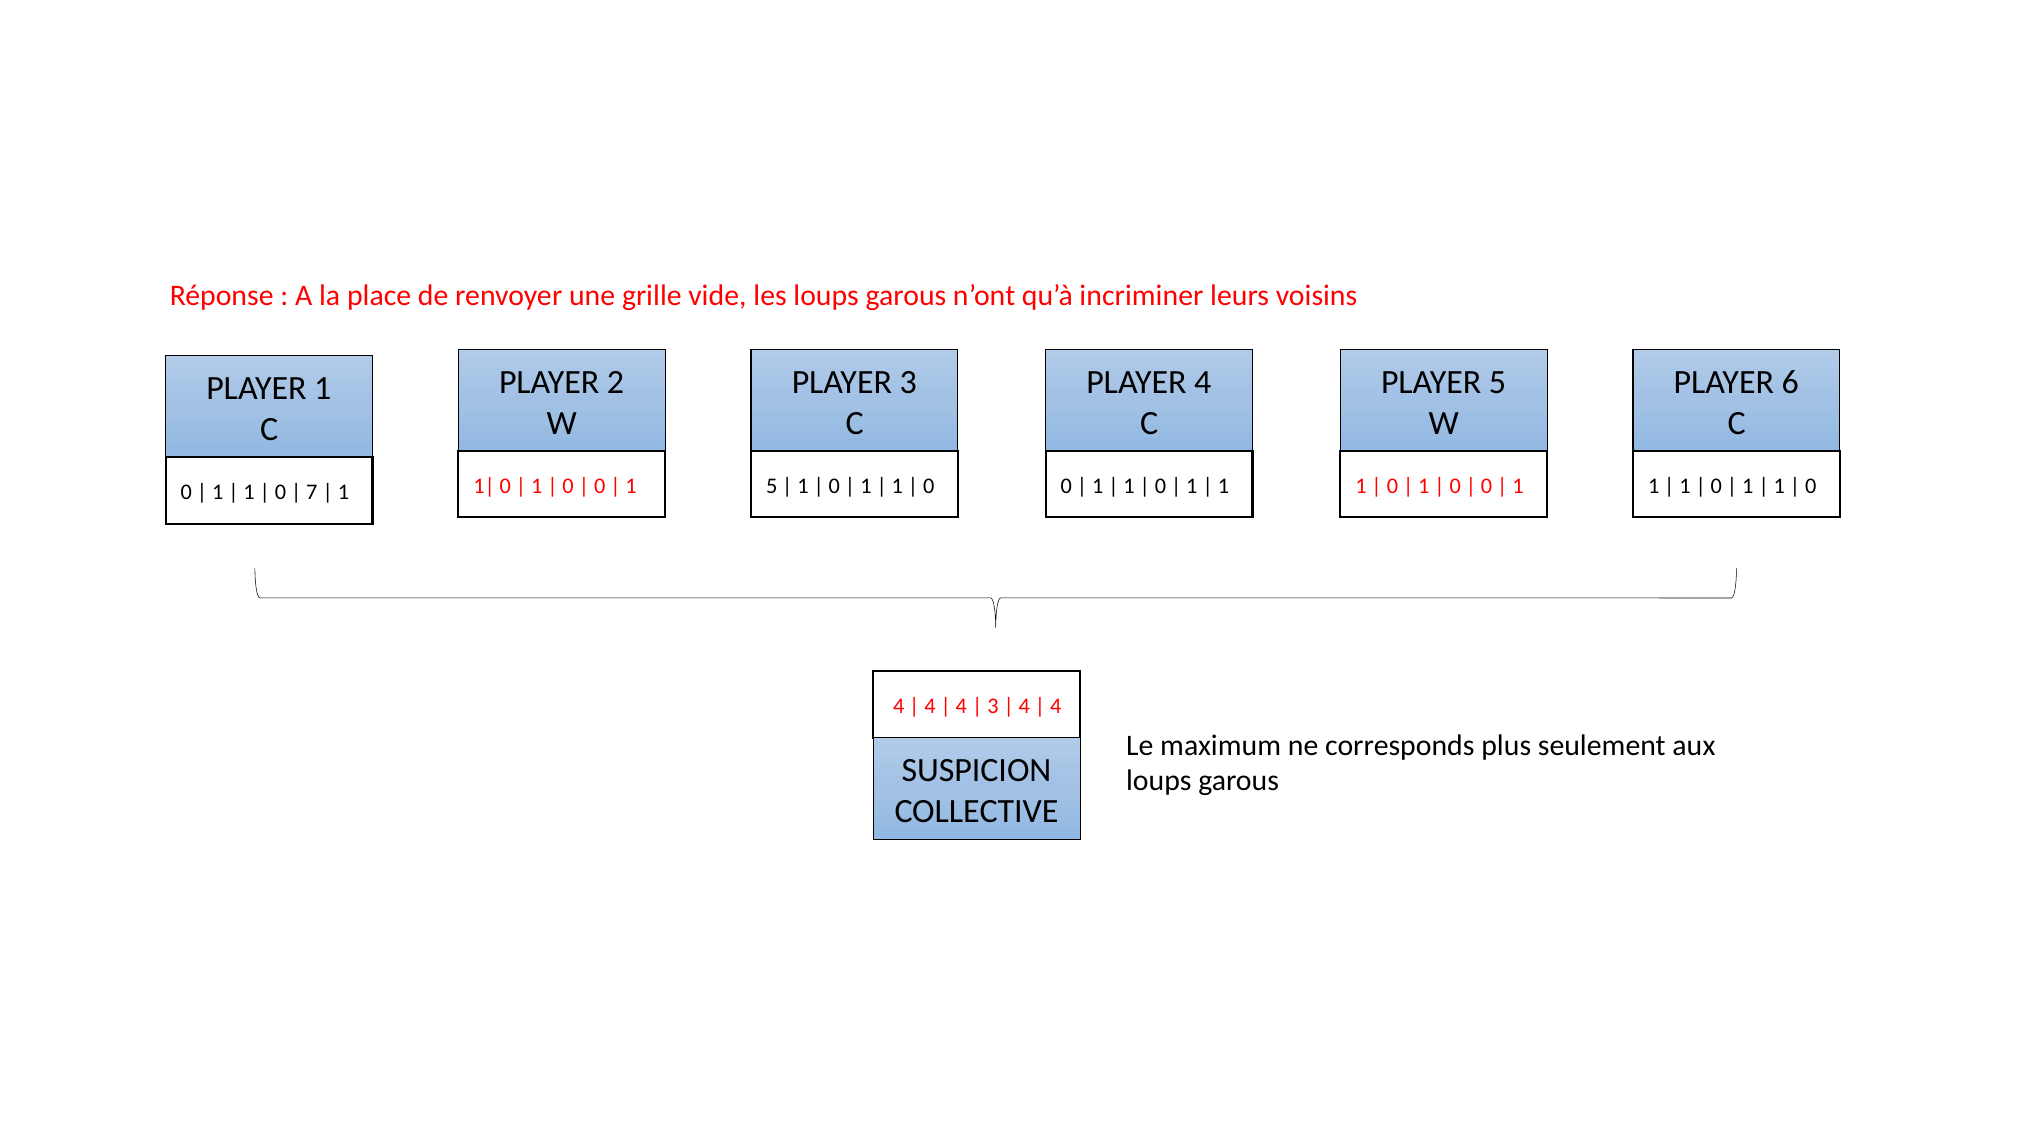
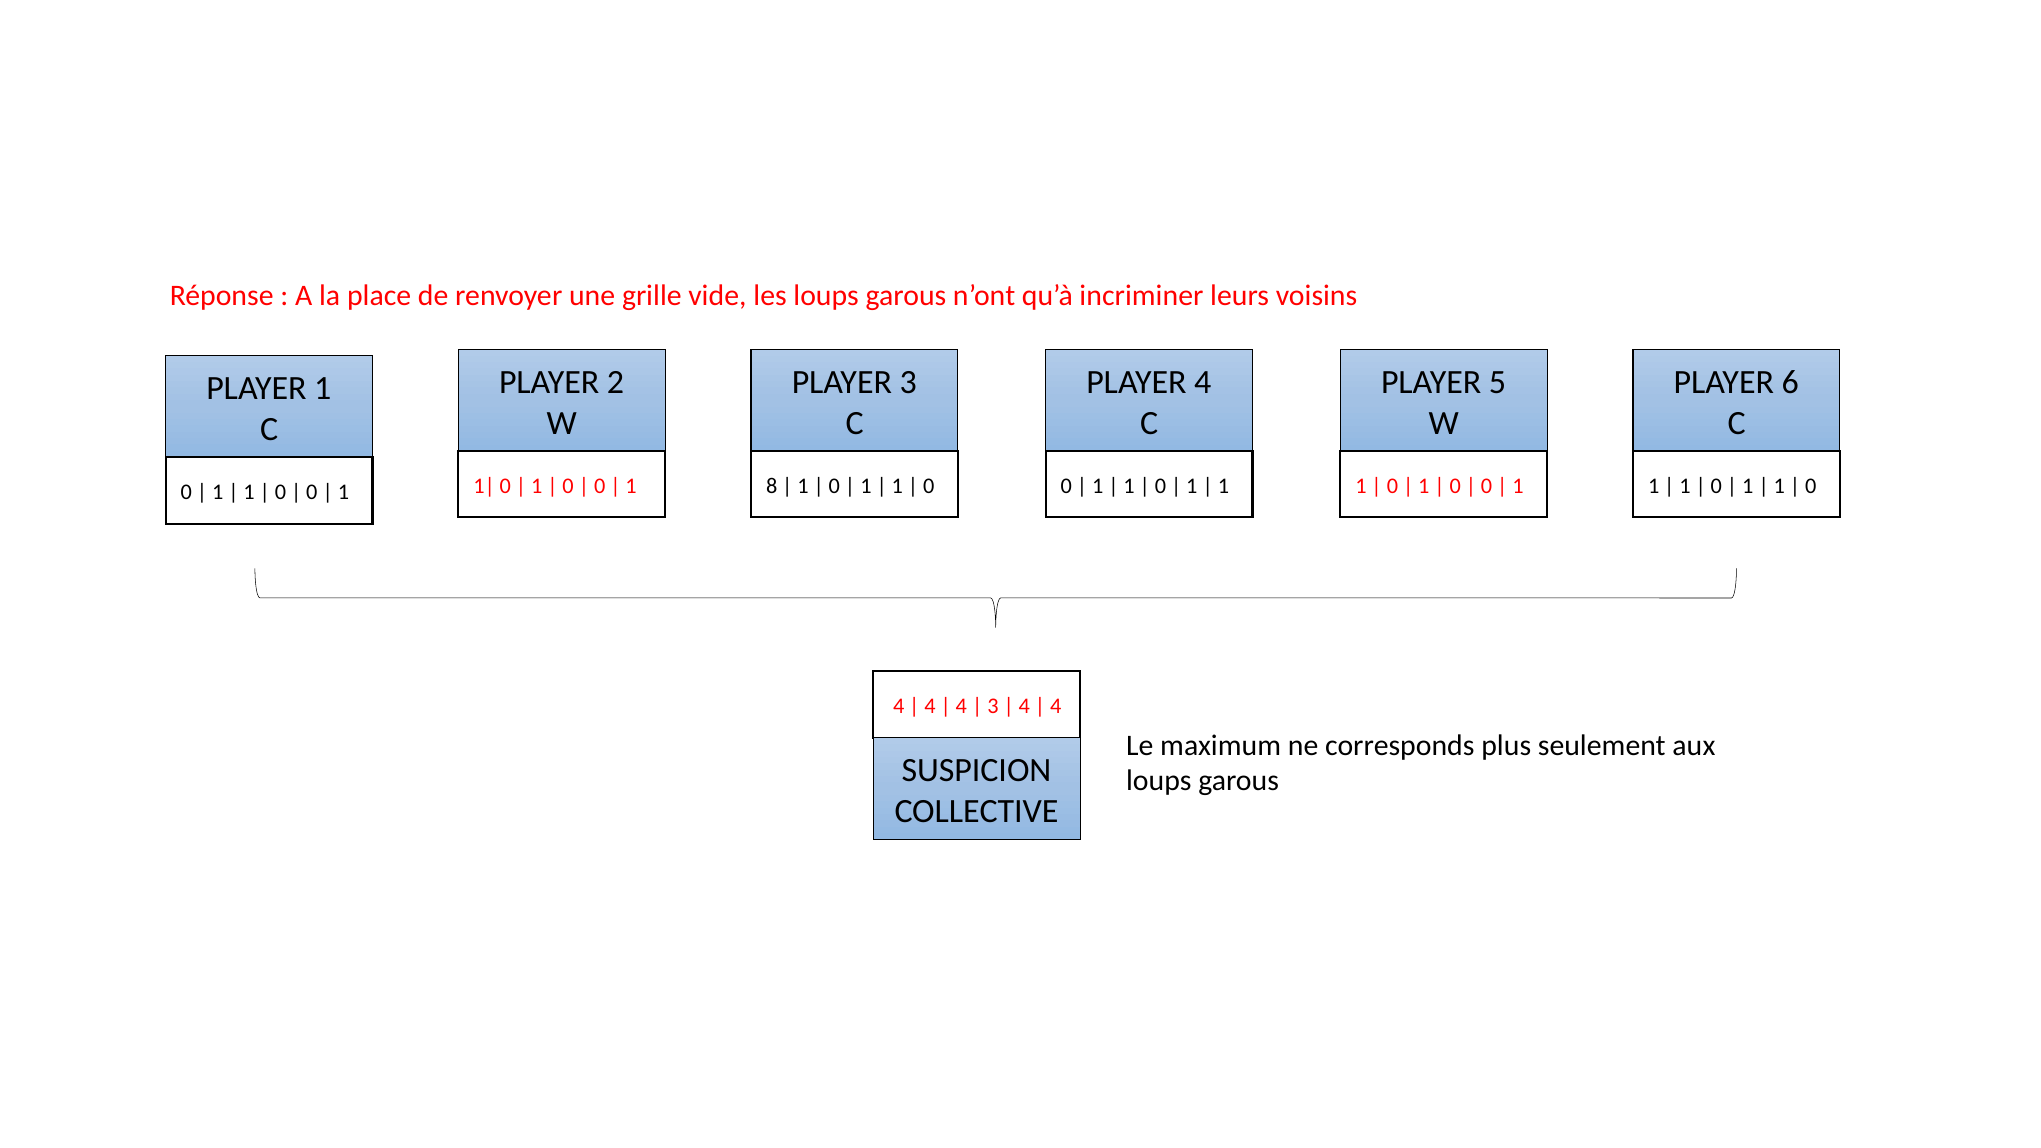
7: 7 -> 0 (312, 492)
1 5: 5 -> 8 (772, 486)
